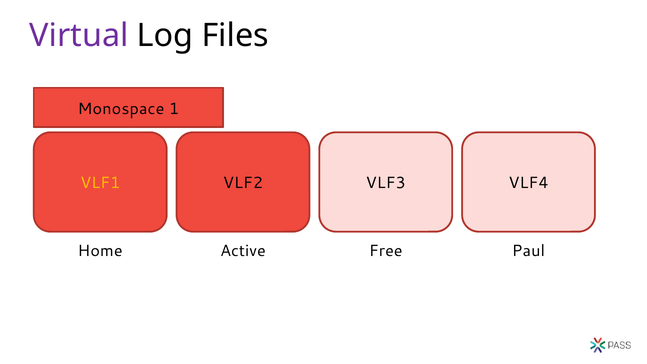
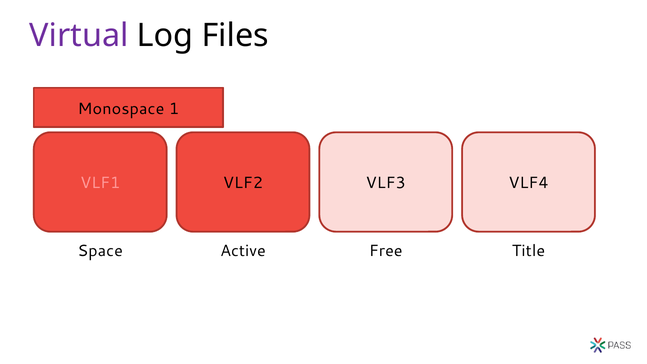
VLF1 colour: yellow -> pink (100, 183)
Home: Home -> Space (100, 251)
Paul: Paul -> Title (528, 251)
